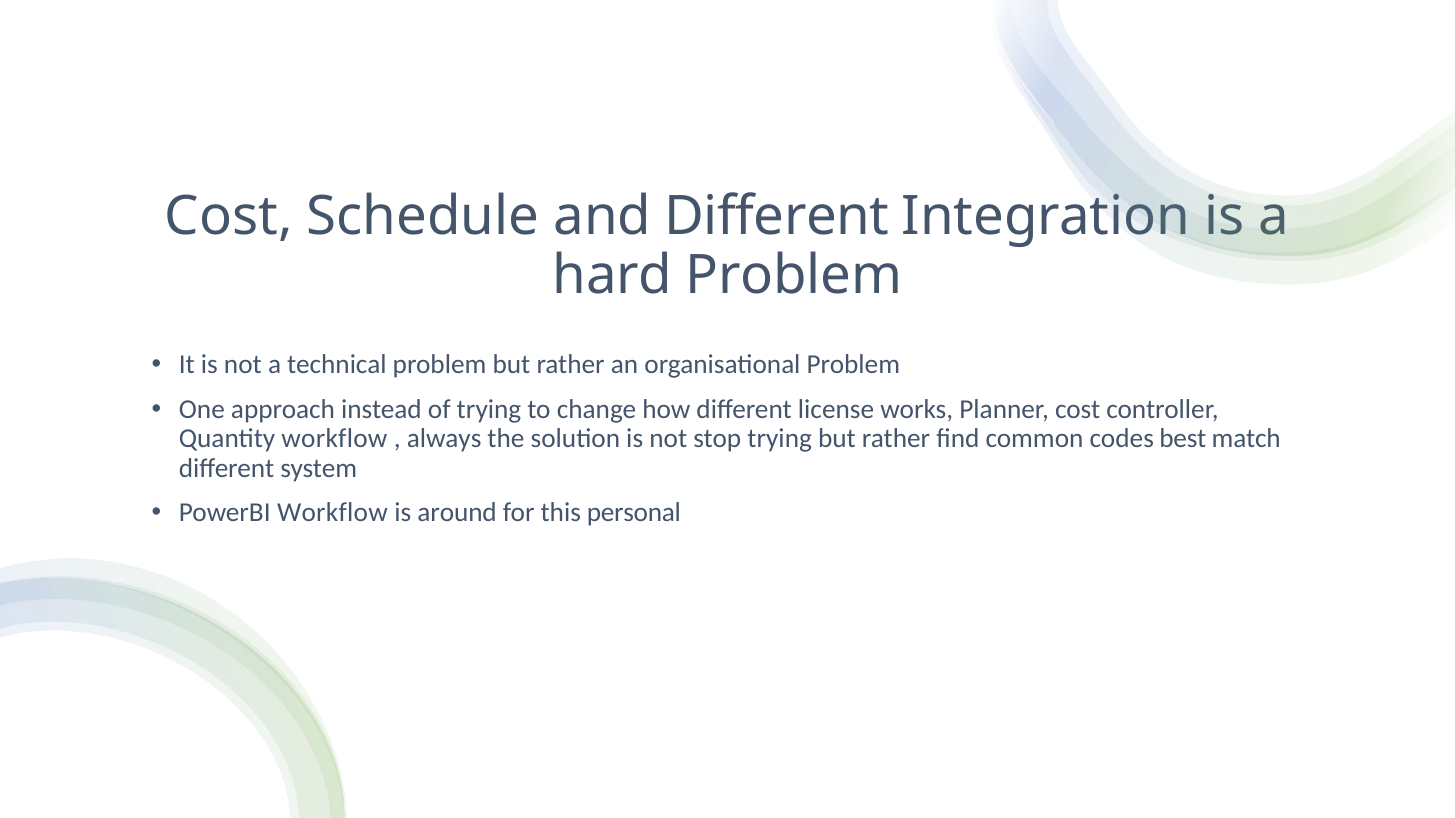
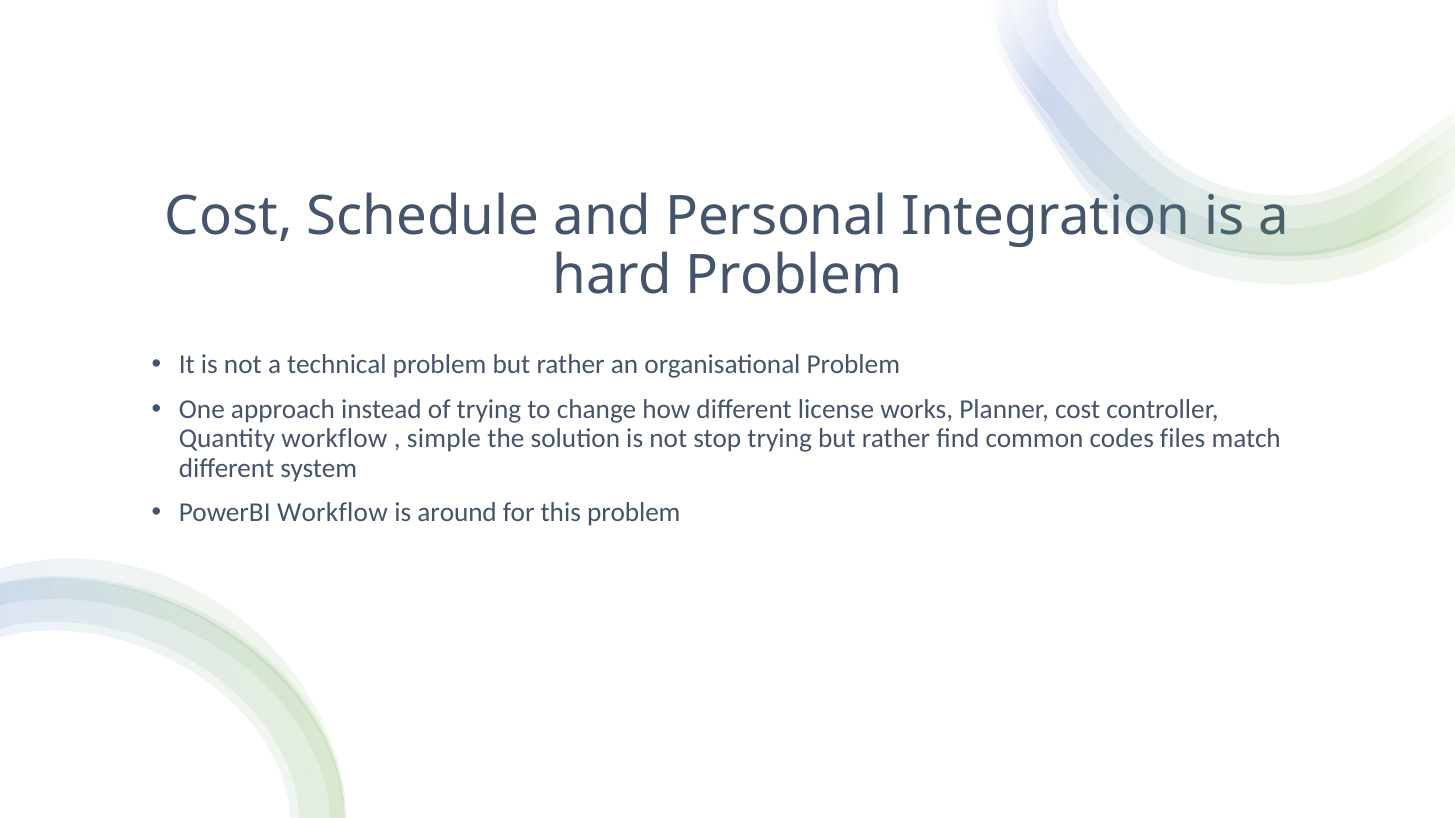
and Different: Different -> Personal (777, 217)
always: always -> simple (444, 439)
best: best -> files (1183, 439)
this personal: personal -> problem (634, 513)
